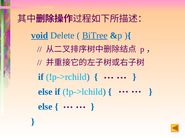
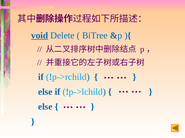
BiTree underline: present -> none (95, 36)
